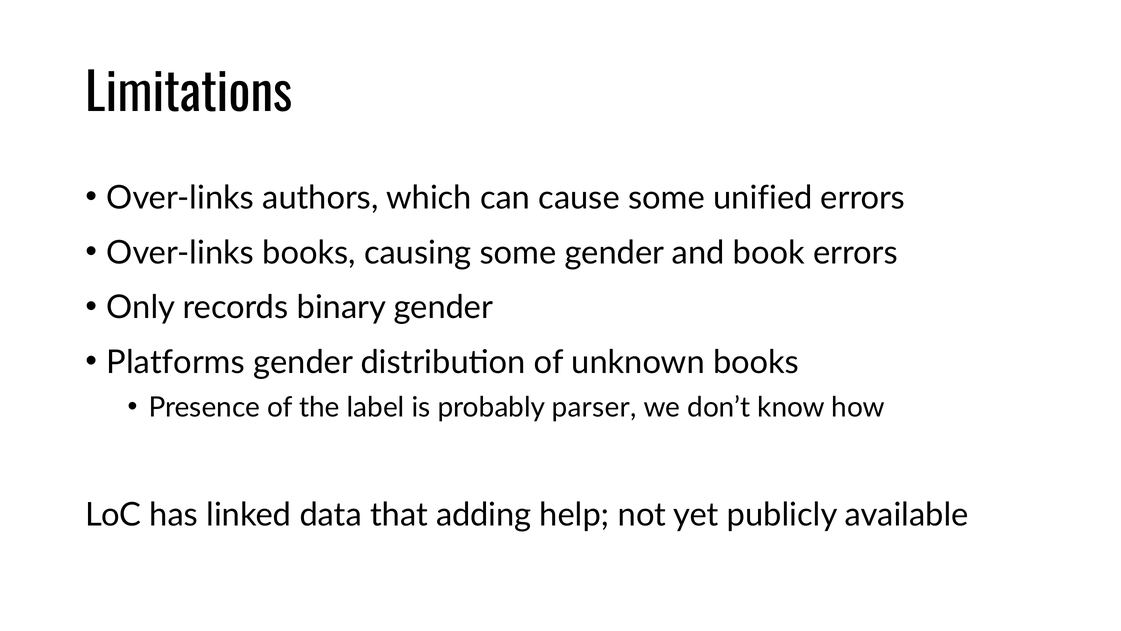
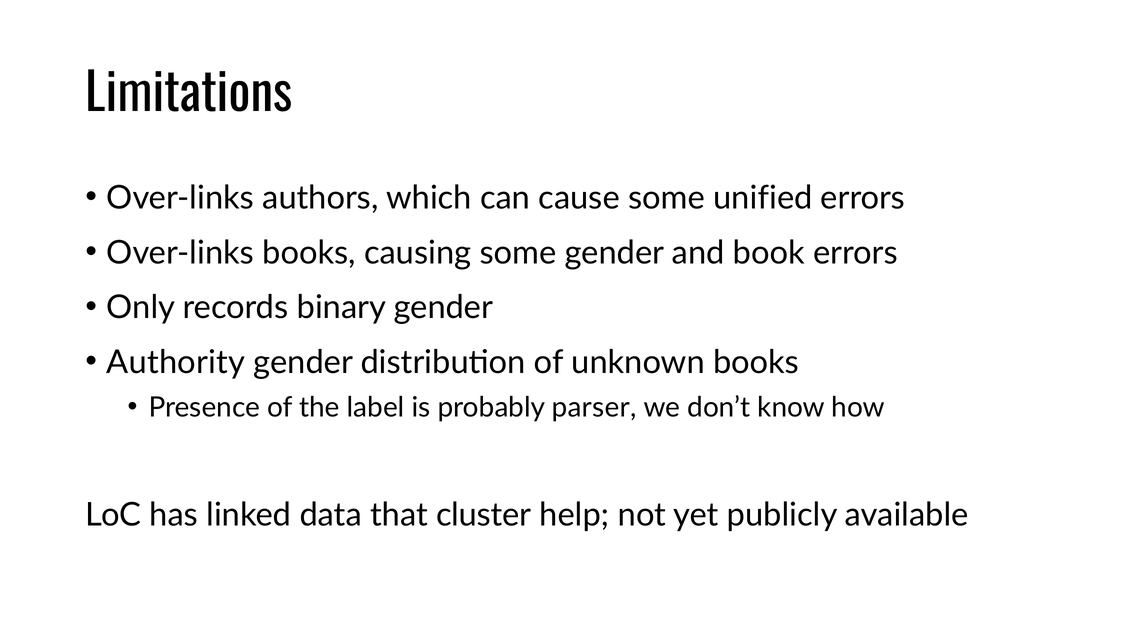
Platforms: Platforms -> Authority (176, 362)
adding: adding -> cluster (484, 514)
